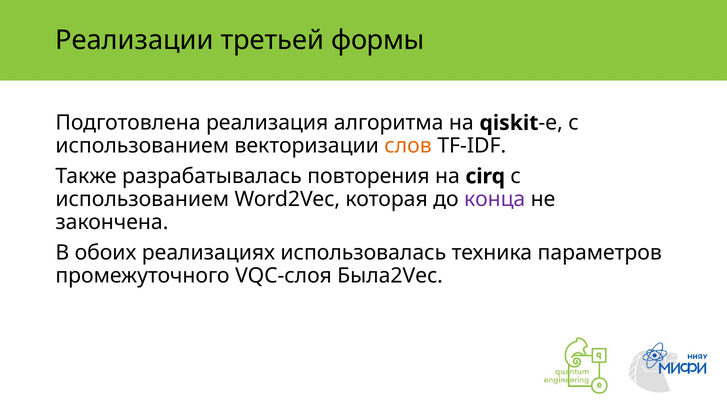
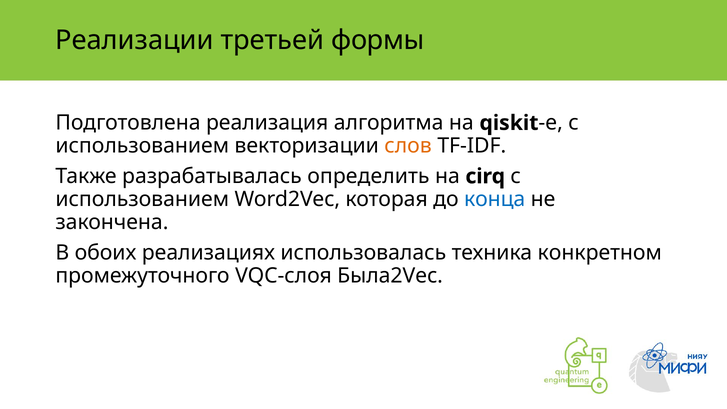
повторения: повторения -> определить (368, 176)
конца colour: purple -> blue (495, 199)
параметров: параметров -> конкретном (600, 253)
